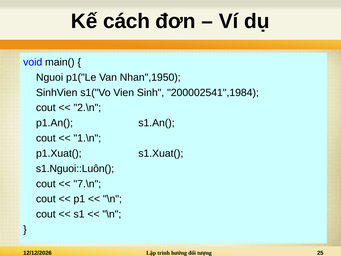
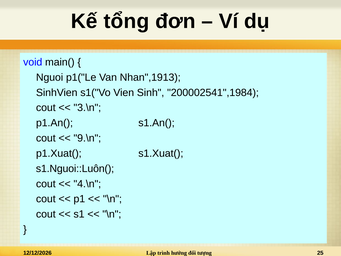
cách: cách -> tổng (126, 21)
Nhan",1950: Nhan",1950 -> Nhan",1913 (150, 77)
2.\n: 2.\n -> 3.\n (87, 108)
1.\n: 1.\n -> 9.\n (87, 138)
7.\n: 7.\n -> 4.\n (87, 184)
